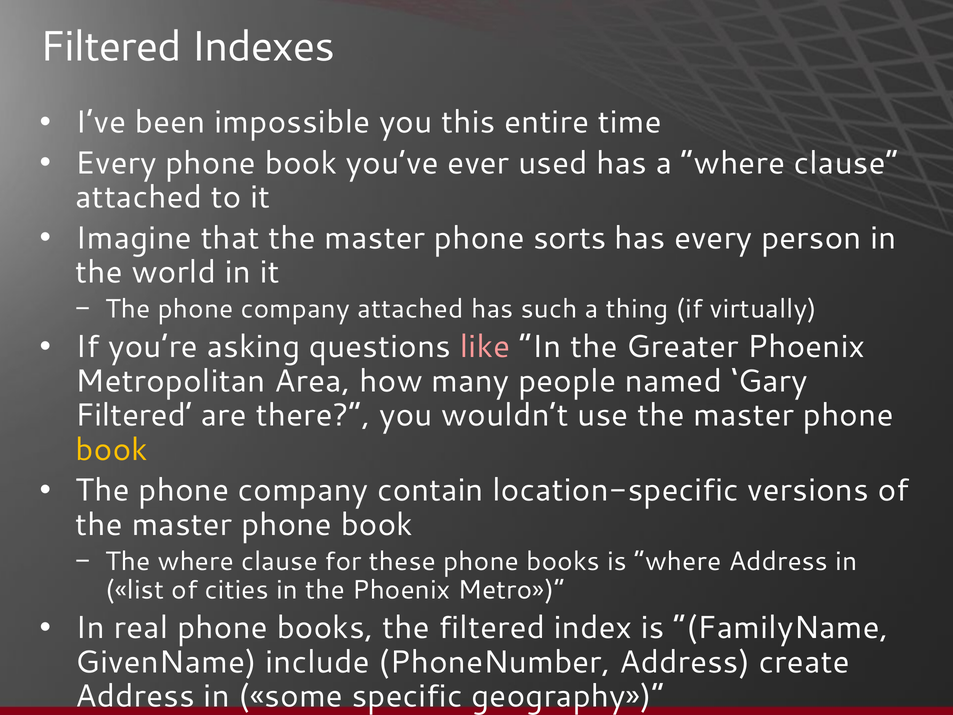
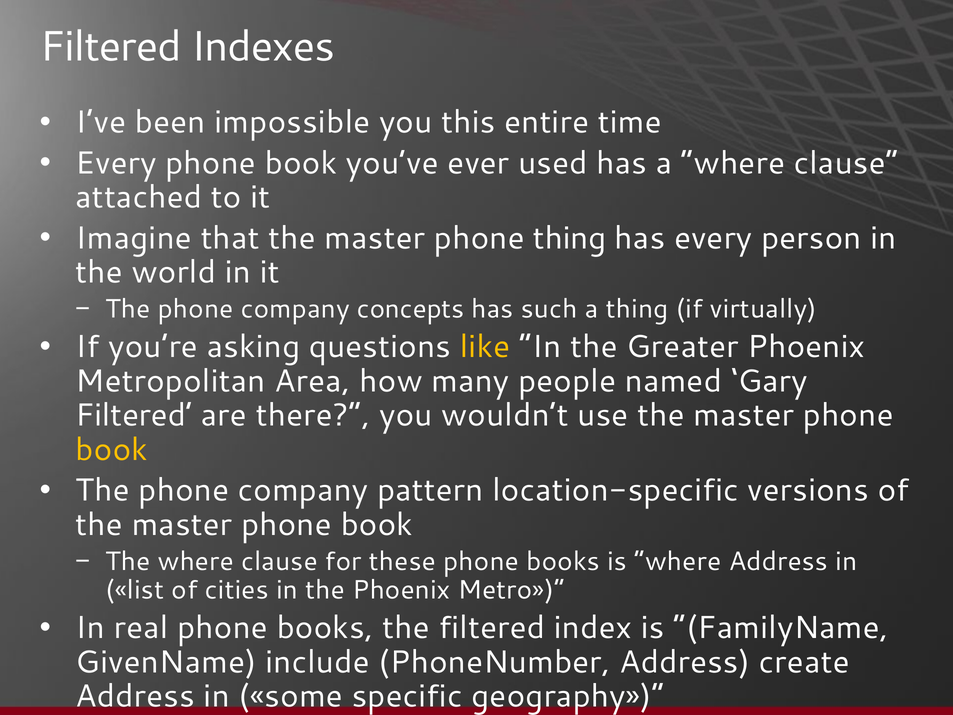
phone sorts: sorts -> thing (570, 238)
company attached: attached -> concepts (411, 309)
like colour: pink -> yellow (485, 347)
contain: contain -> pattern (430, 490)
